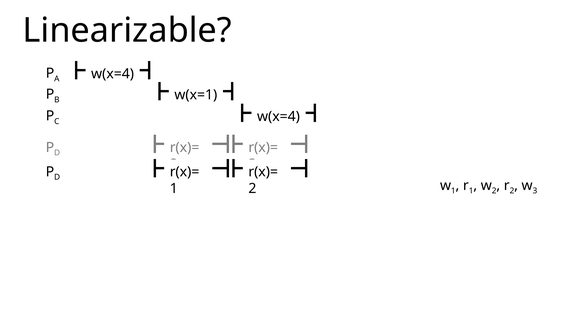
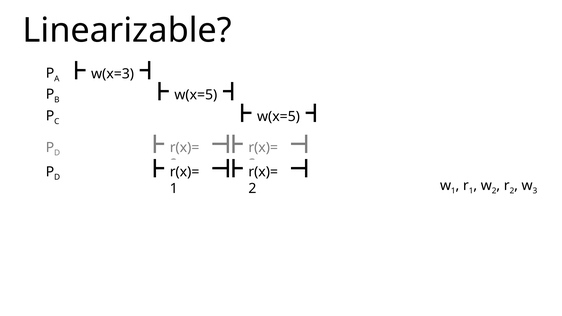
w(x=4: w(x=4 -> w(x=3 (113, 74)
w(x=1: w(x=1 -> w(x=5 (196, 95)
w(x=4: w(x=4 -> w(x=5 (278, 117)
